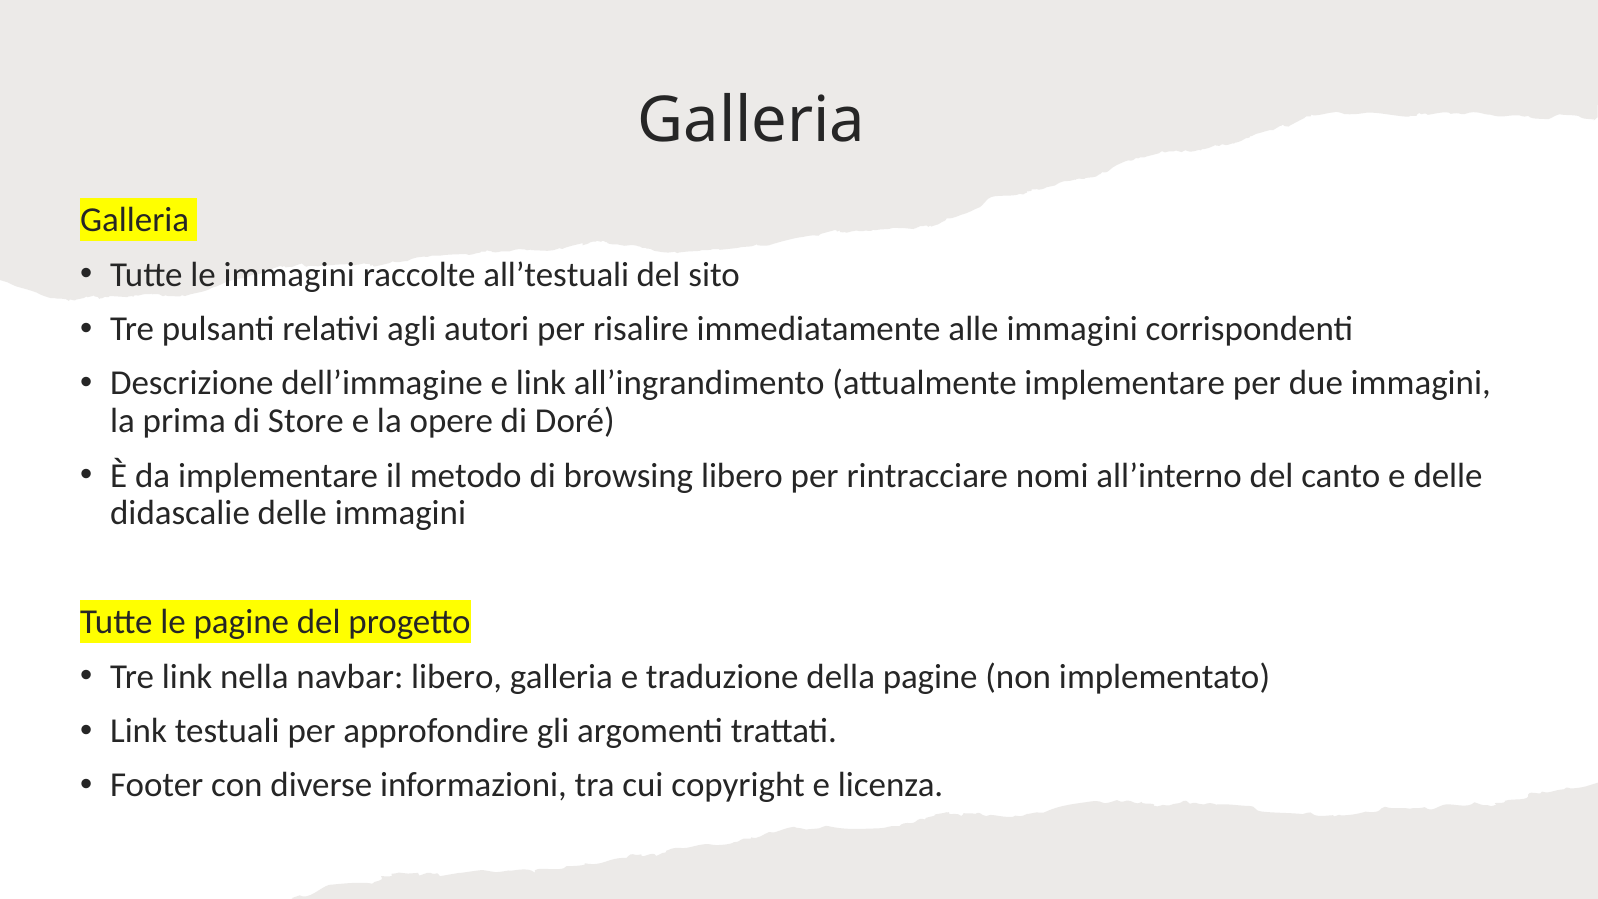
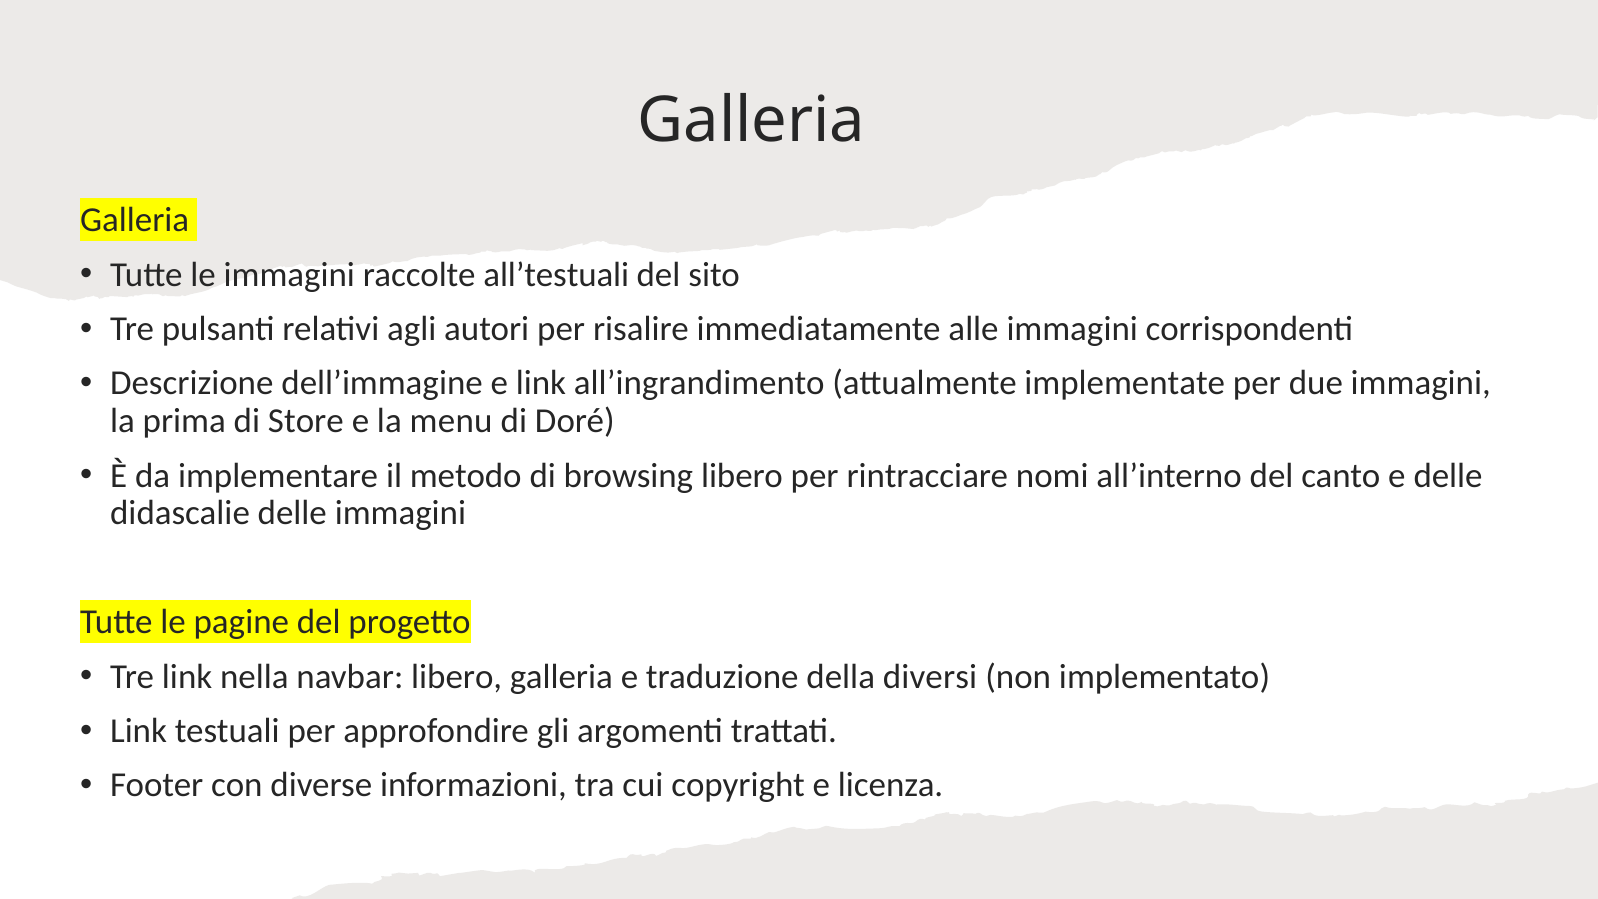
attualmente implementare: implementare -> implementate (1125, 383)
opere: opere -> menu (451, 421)
della pagine: pagine -> diversi (930, 676)
